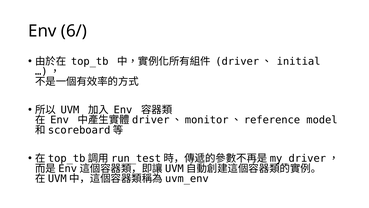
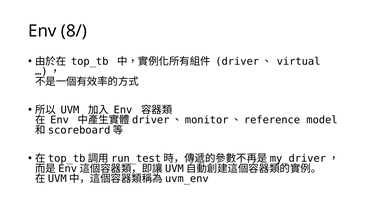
6/: 6/ -> 8/ (74, 31)
initial: initial -> virtual (299, 61)
